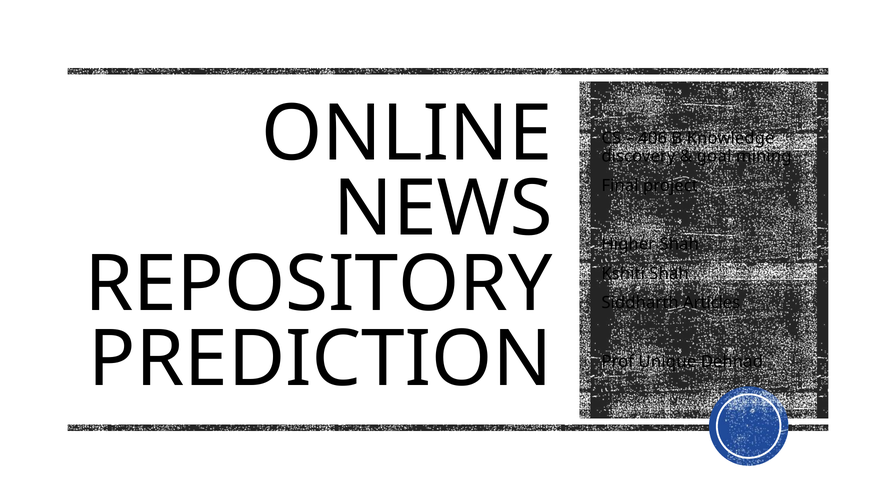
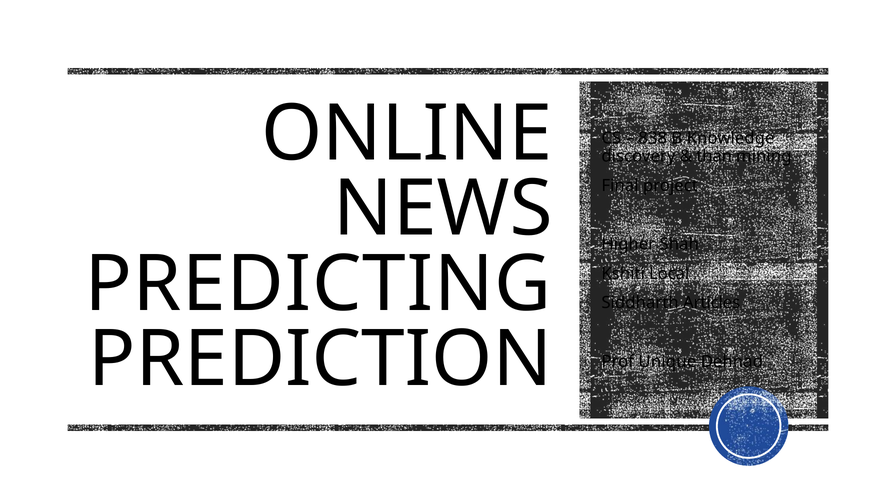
406: 406 -> 838 (653, 138)
goal: goal -> than (714, 156)
REPOSITORY: REPOSITORY -> PREDICTING (318, 284)
Kshiti Shah: Shah -> Local (669, 274)
